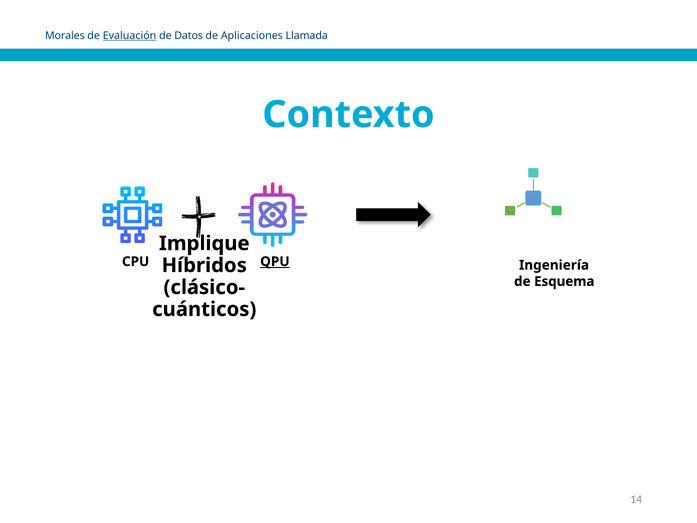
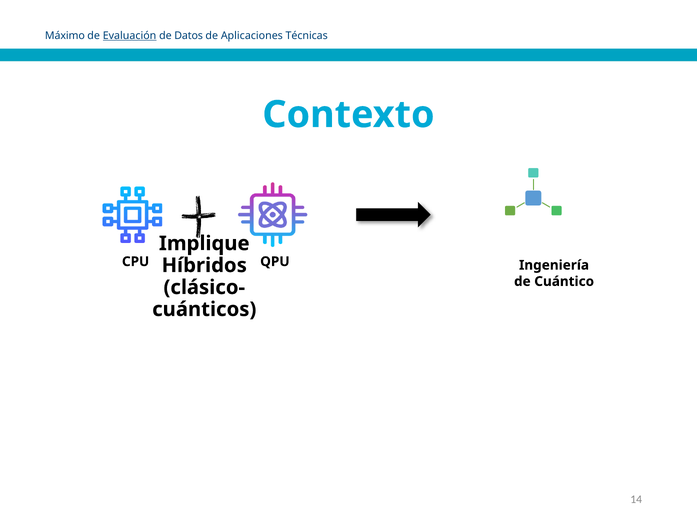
Morales: Morales -> Máximo (65, 36)
Llamada: Llamada -> Técnicas (307, 36)
QPU underline: present -> none (275, 261)
Esquema: Esquema -> Cuántico (564, 281)
